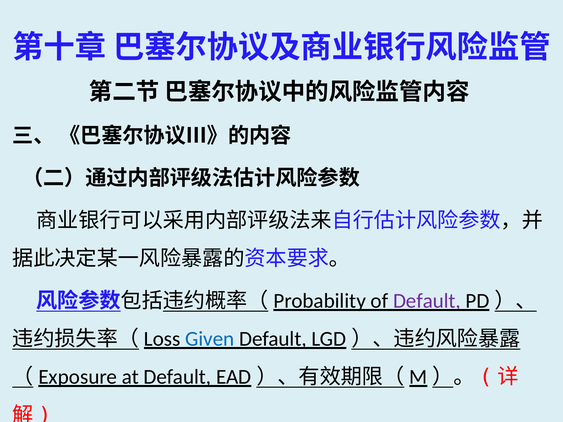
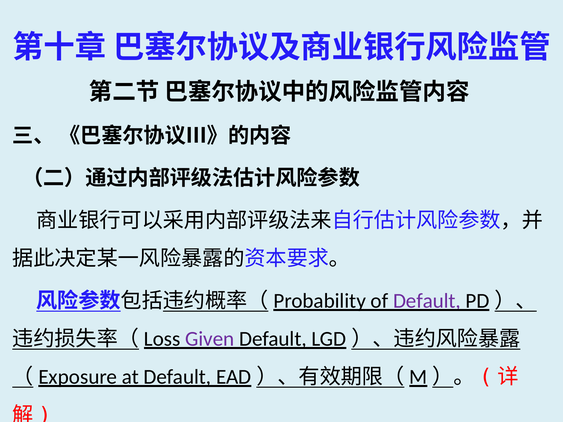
Given colour: blue -> purple (210, 339)
